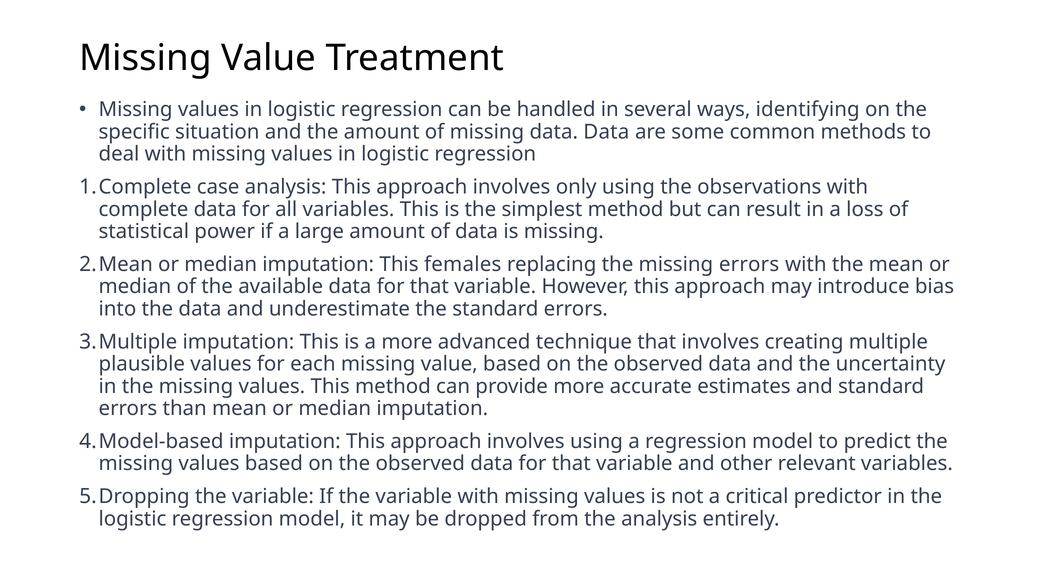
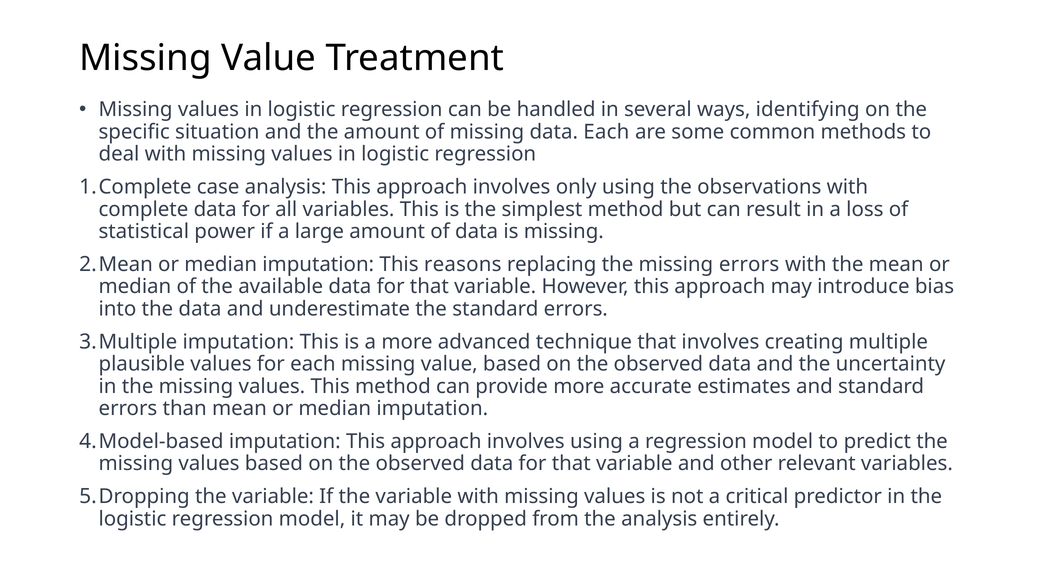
data Data: Data -> Each (606, 132)
females: females -> reasons (463, 264)
